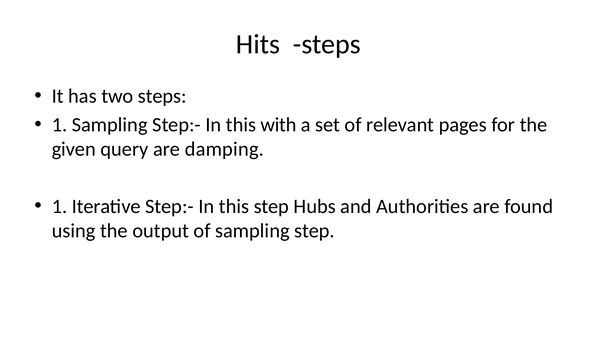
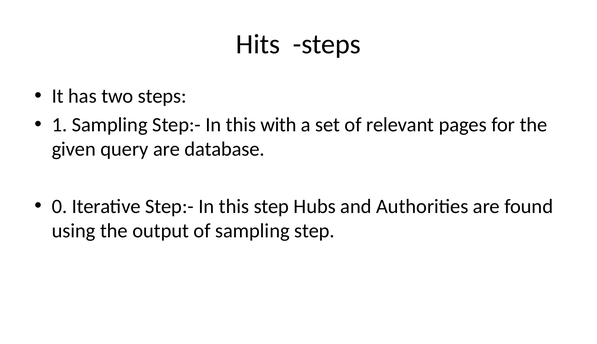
damping: damping -> database (225, 149)
1: 1 -> 0 (59, 207)
